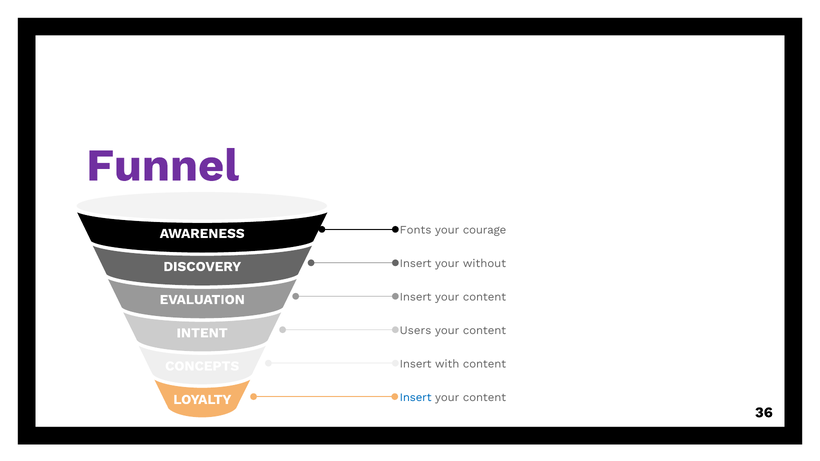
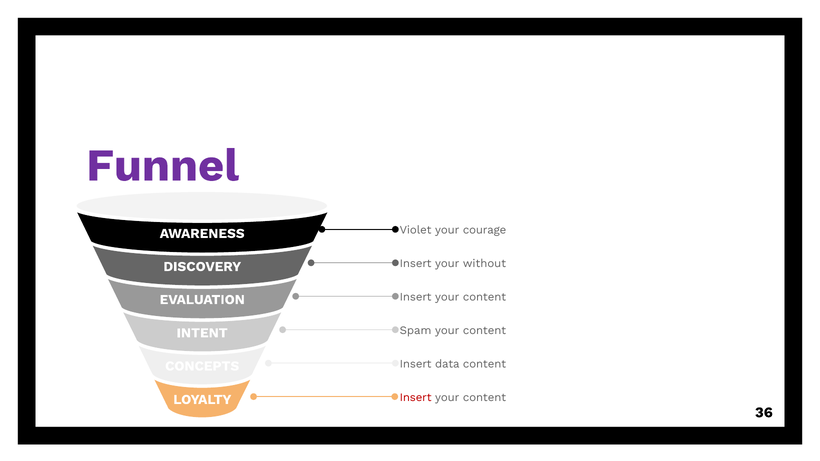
Fonts: Fonts -> Violet (416, 230)
Users: Users -> Spam (416, 331)
with: with -> data (447, 364)
Insert colour: blue -> red (416, 398)
